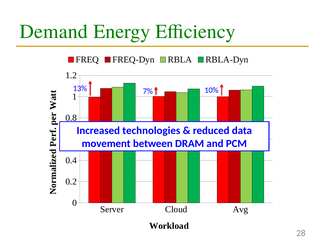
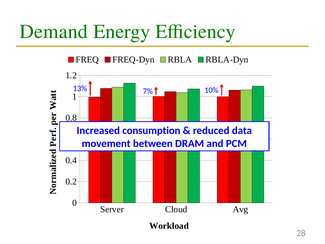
technologies: technologies -> consumption (151, 130)
